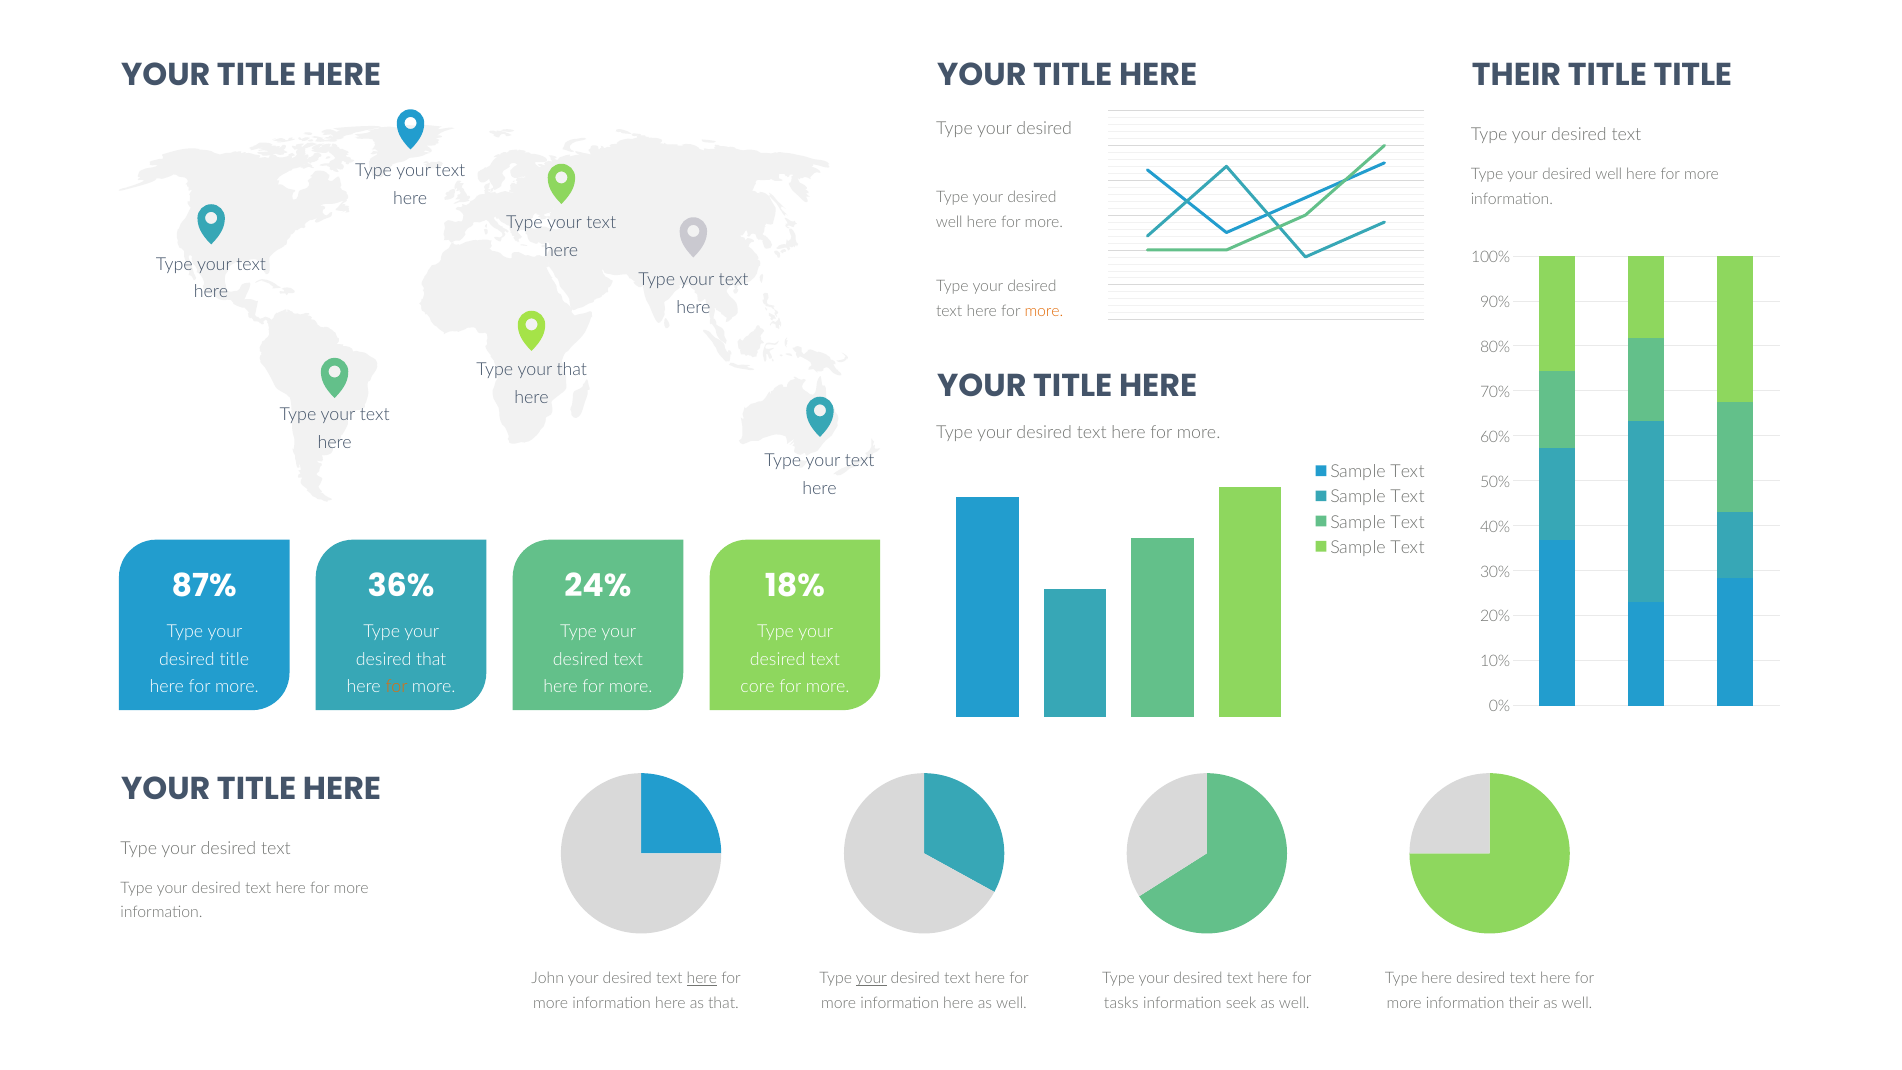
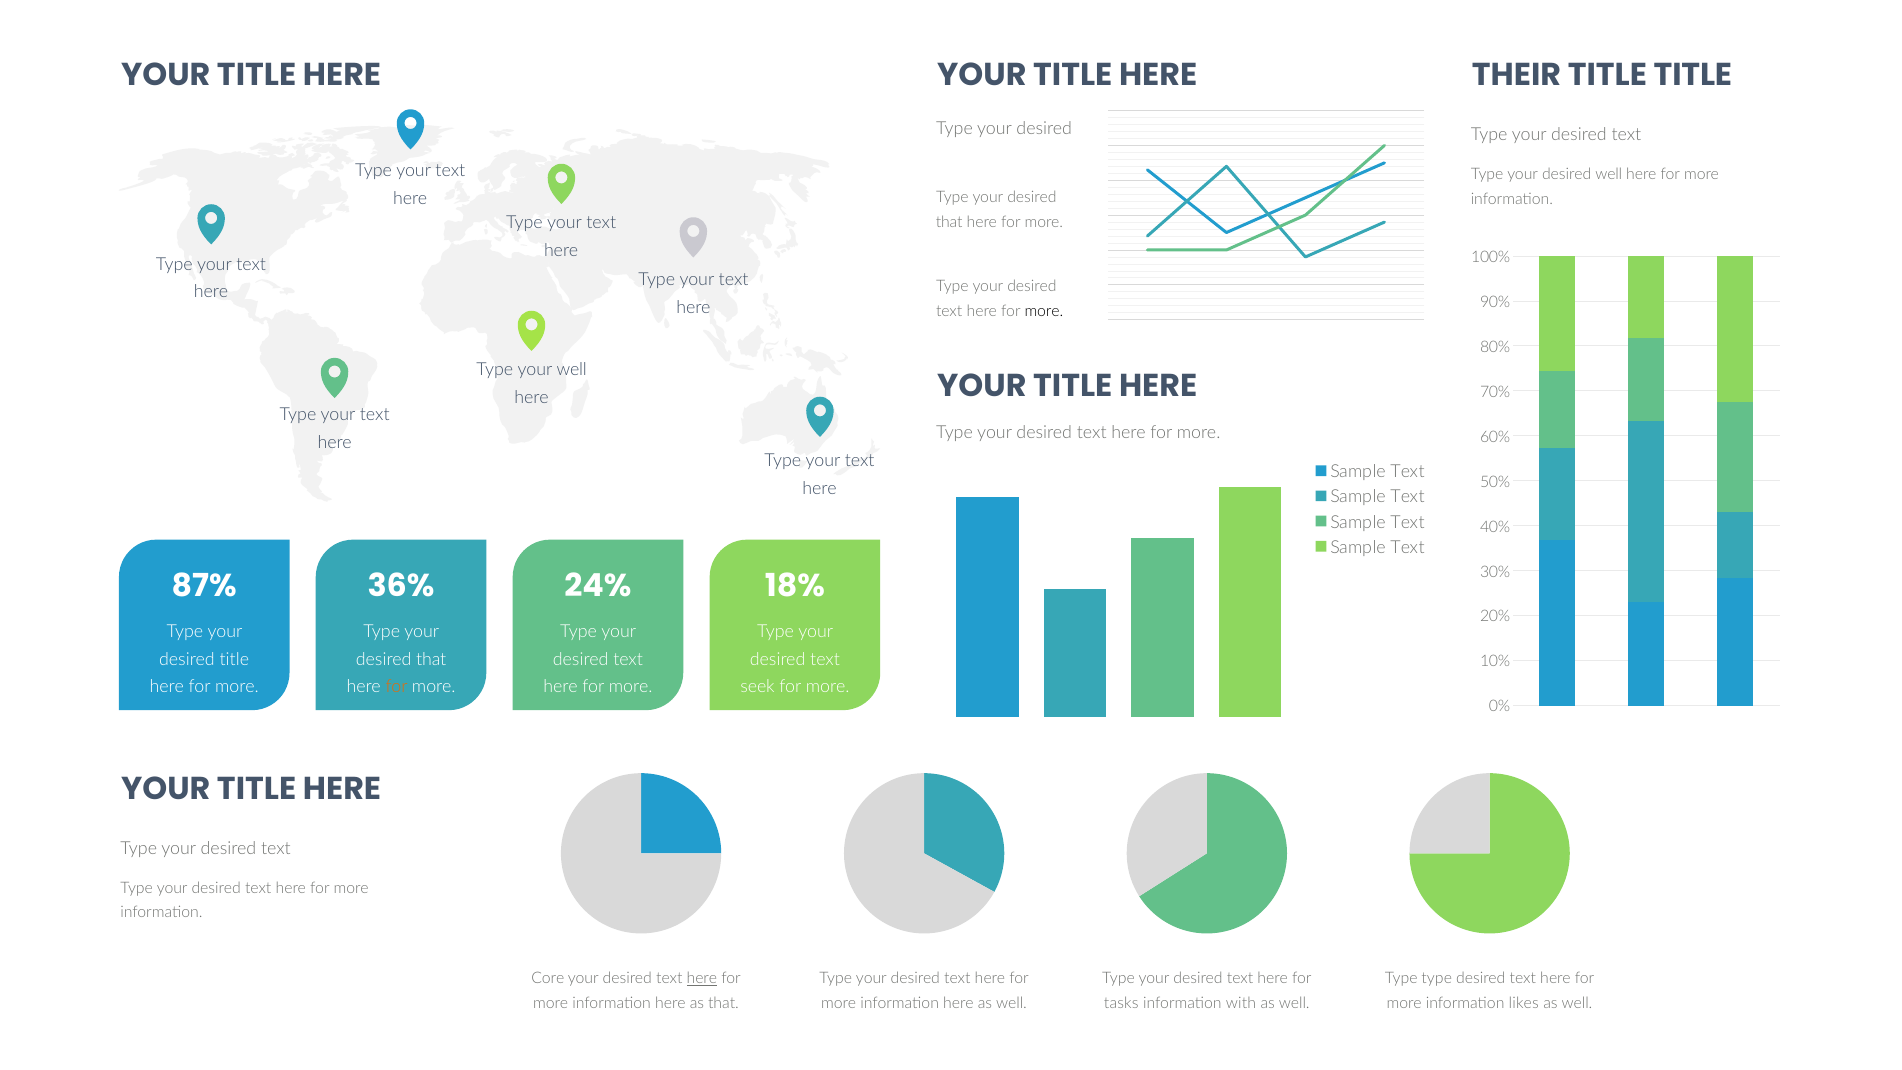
well: well -> that (949, 222)
more colour: orange -> black (1044, 311)
your that: that -> well (572, 370)
core: core -> seek (758, 687)
John: John -> Core (548, 978)
your underline: present -> none (871, 978)
Type here: here -> type (1437, 978)
seek: seek -> with (1241, 1003)
information their: their -> likes (1524, 1003)
